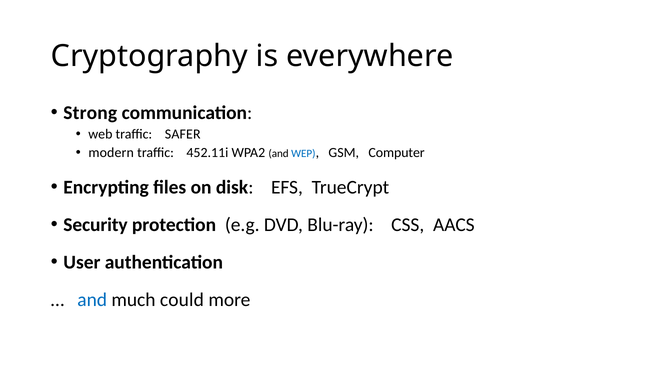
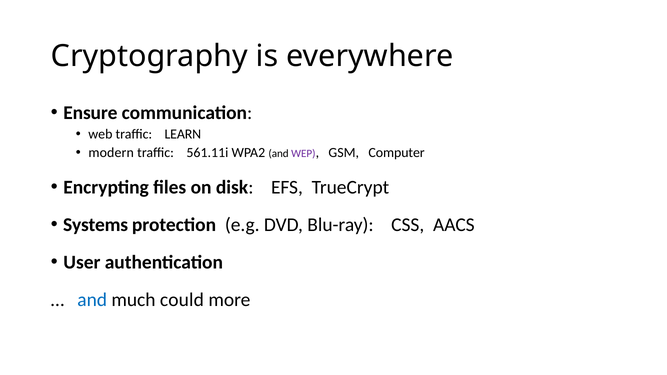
Strong: Strong -> Ensure (90, 113)
SAFER: SAFER -> LEARN (183, 134)
452.11i: 452.11i -> 561.11i (207, 153)
WEP colour: blue -> purple (303, 154)
Security: Security -> Systems (96, 225)
